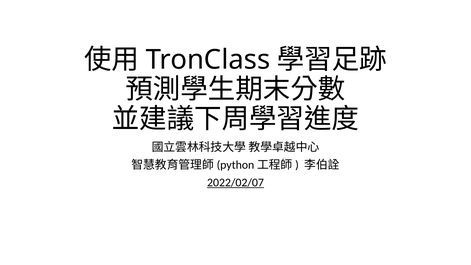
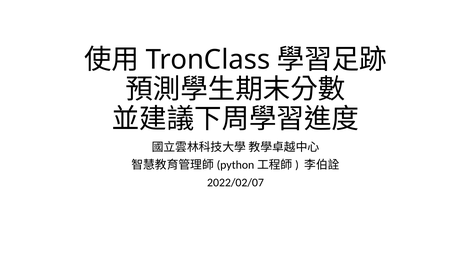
2022/02/07 underline: present -> none (235, 182)
